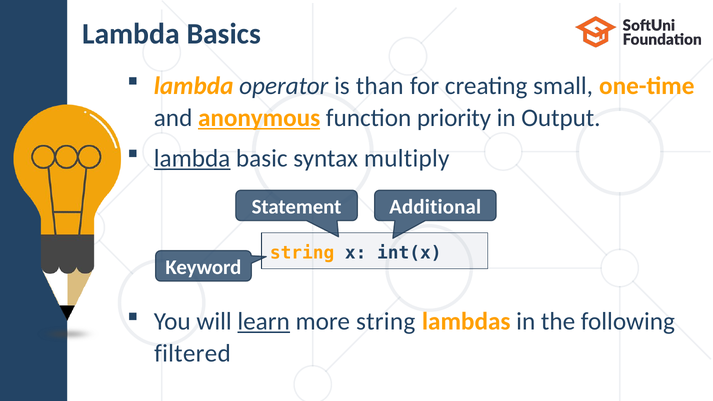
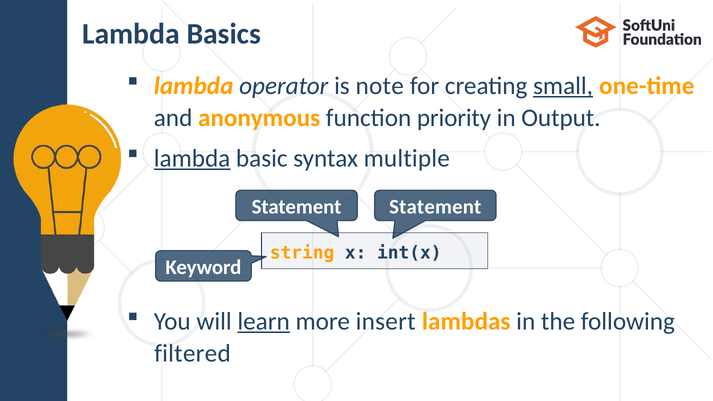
than: than -> note (380, 86)
small underline: none -> present (563, 86)
anonymous underline: present -> none (259, 118)
multiply: multiply -> multiple (407, 159)
Statement Additional: Additional -> Statement (435, 207)
more string: string -> insert (386, 321)
